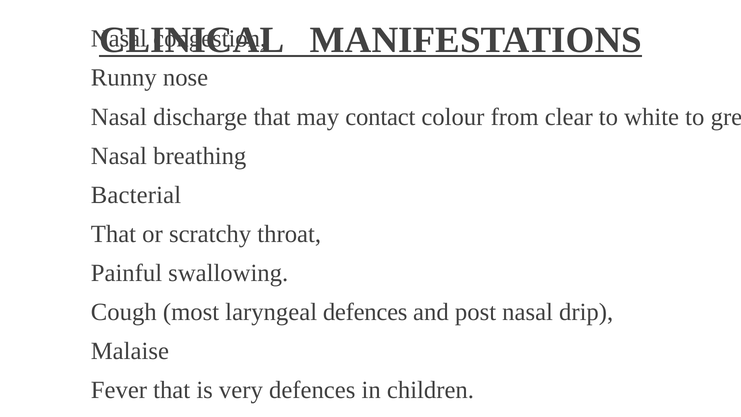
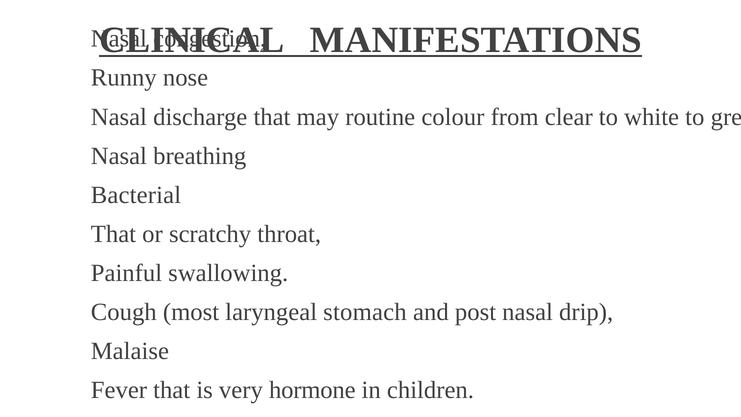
contact: contact -> routine (380, 117)
laryngeal defences: defences -> stomach (365, 312)
very defences: defences -> hormone (312, 390)
